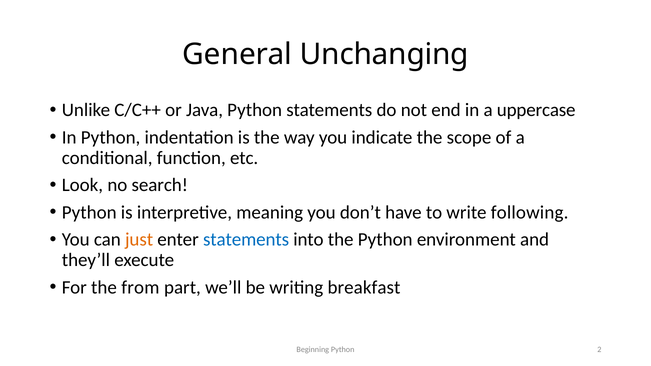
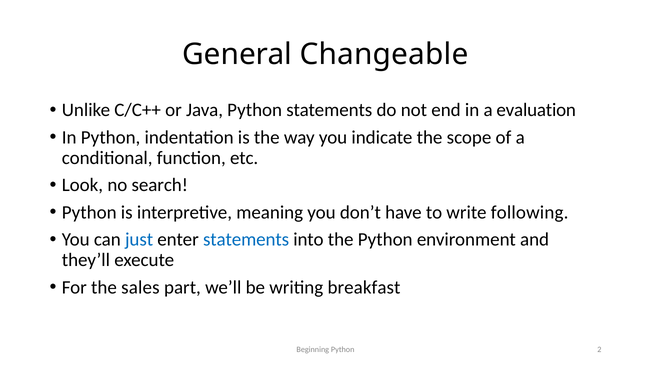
Unchanging: Unchanging -> Changeable (384, 55)
uppercase: uppercase -> evaluation (536, 110)
just colour: orange -> blue (139, 240)
from: from -> sales (140, 288)
